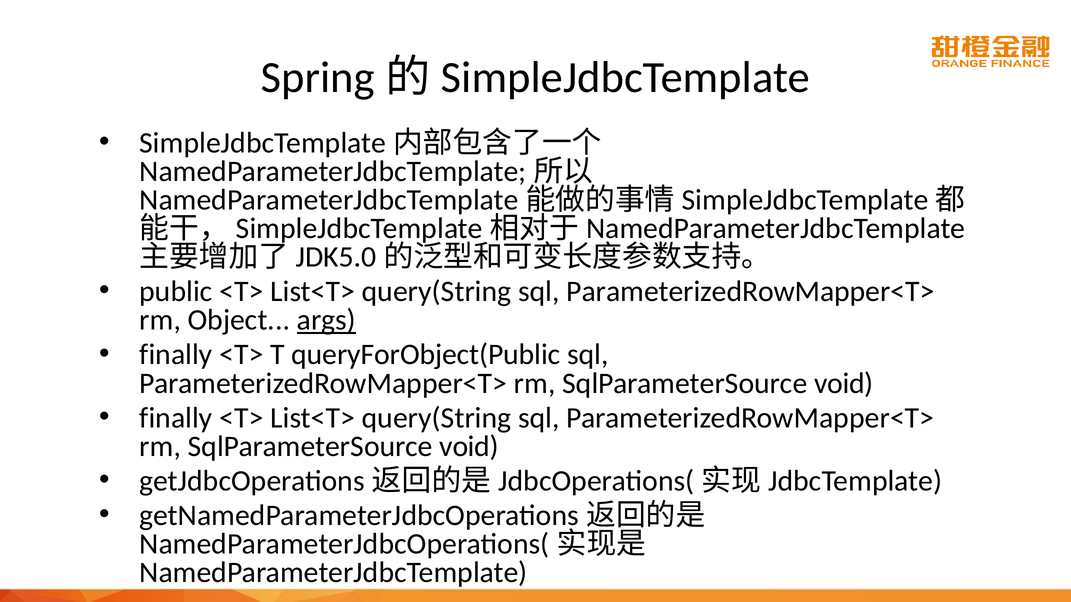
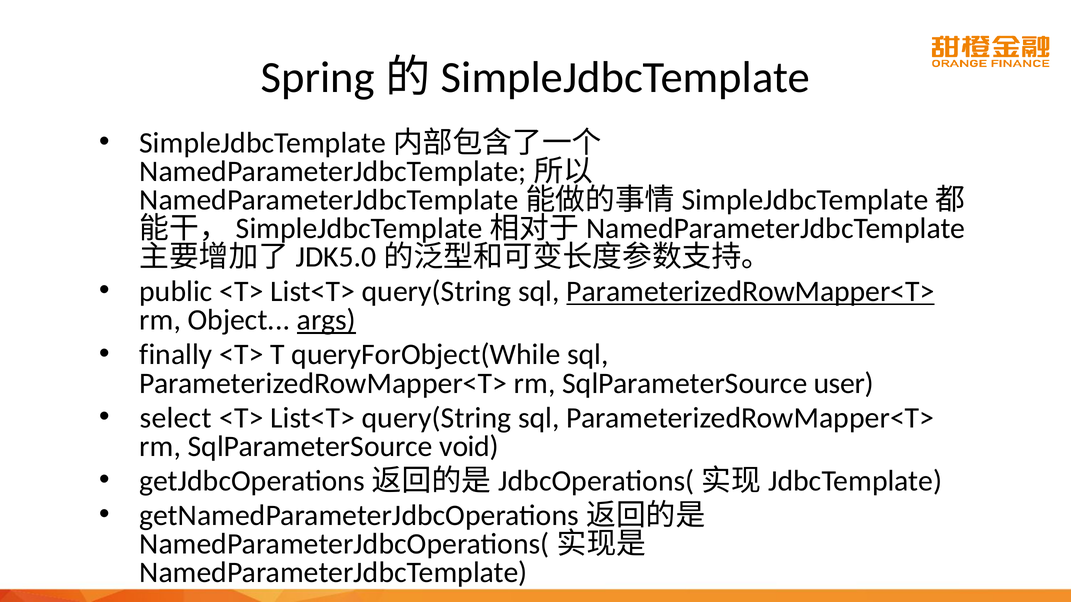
ParameterizedRowMapper<T> underline: none -> present (750, 292)
queryForObject(Public: queryForObject(Public -> queryForObject(While (426, 355)
void: void -> user (844, 383)
finally: finally -> select (176, 418)
